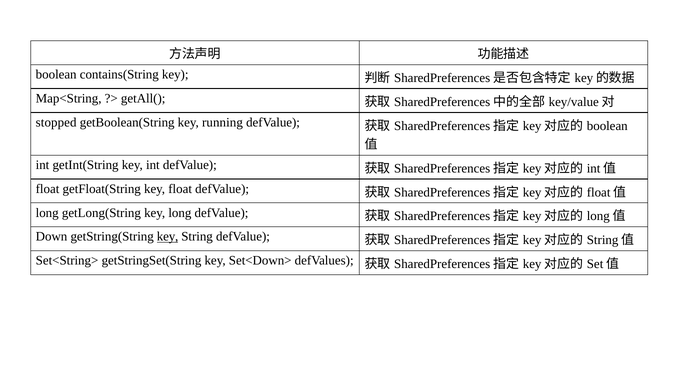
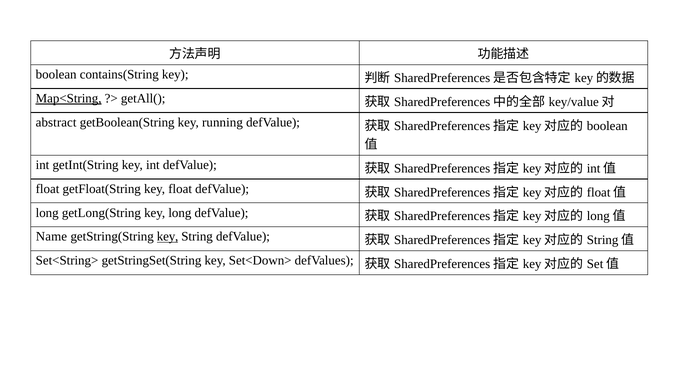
Map<String underline: none -> present (69, 98)
stopped: stopped -> abstract (56, 122)
Down: Down -> Name (51, 237)
